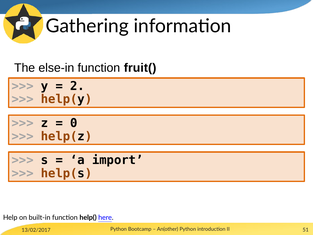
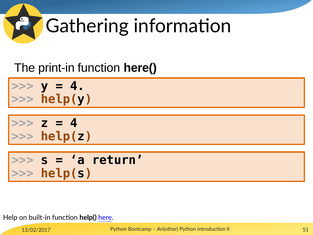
else-in: else-in -> print-in (56, 68)
fruit(: fruit( -> here( (140, 68)
2: 2 -> 4 (77, 86)
0: 0 -> 4 (74, 123)
import: import -> return (118, 160)
